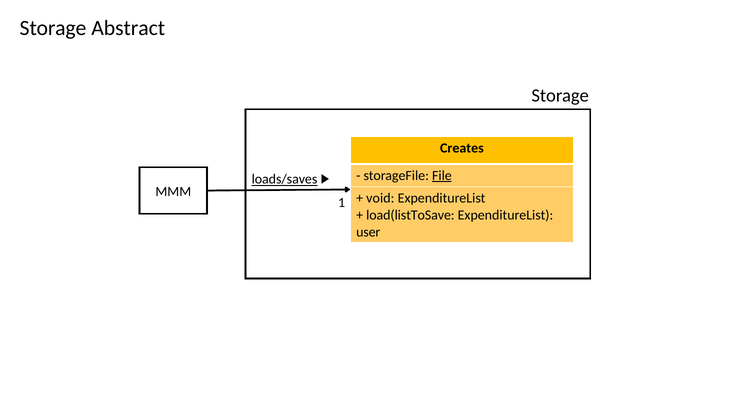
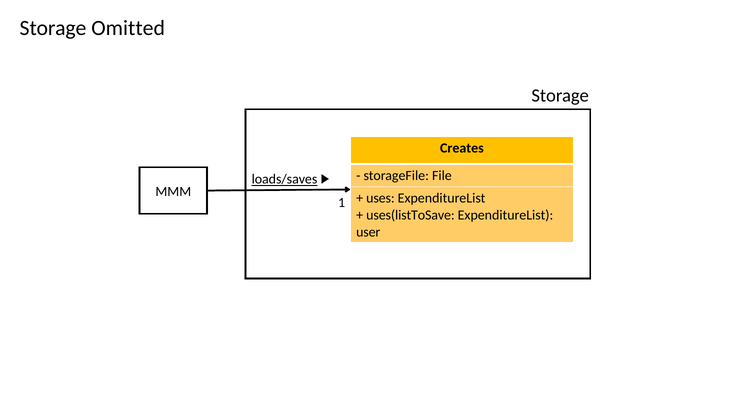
Abstract: Abstract -> Omitted (128, 28)
File underline: present -> none (442, 176)
void: void -> uses (380, 198)
load(listToSave: load(listToSave -> uses(listToSave (410, 215)
